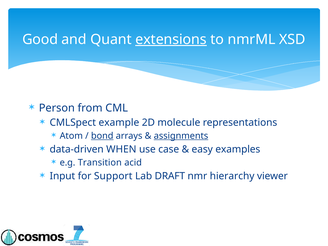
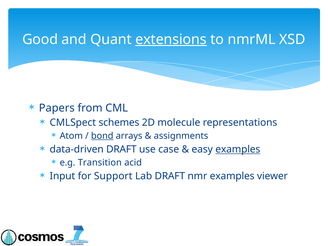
Person: Person -> Papers (57, 108)
example: example -> schemes (119, 123)
assignments underline: present -> none (181, 136)
data-driven WHEN: WHEN -> DRAFT (121, 149)
examples underline: none -> present (238, 149)
nmr hierarchy: hierarchy -> examples (232, 176)
